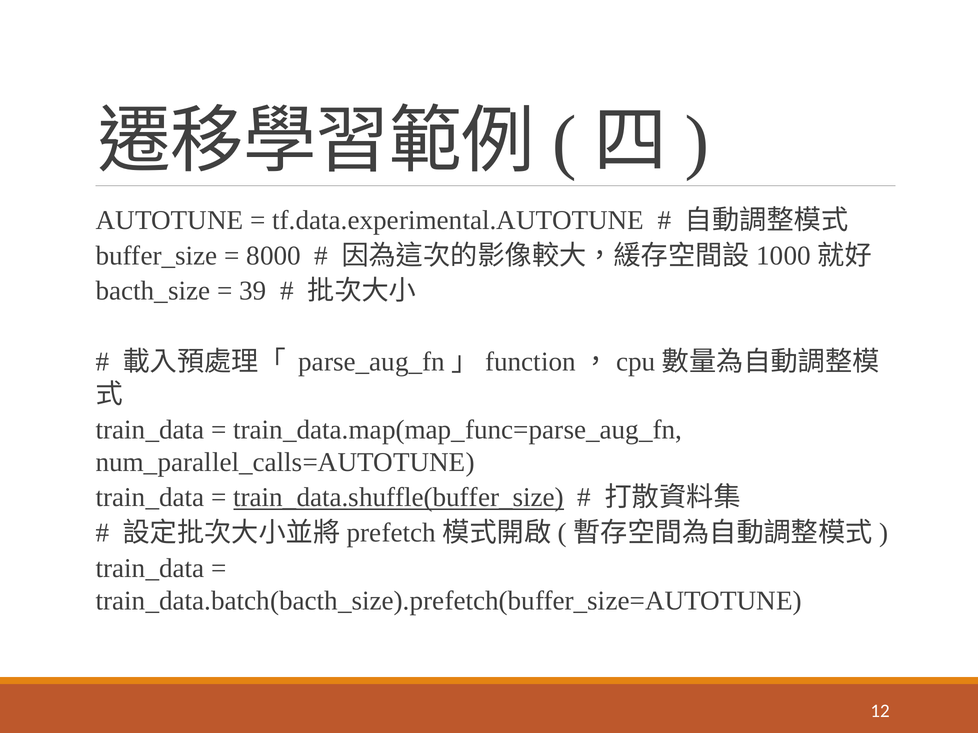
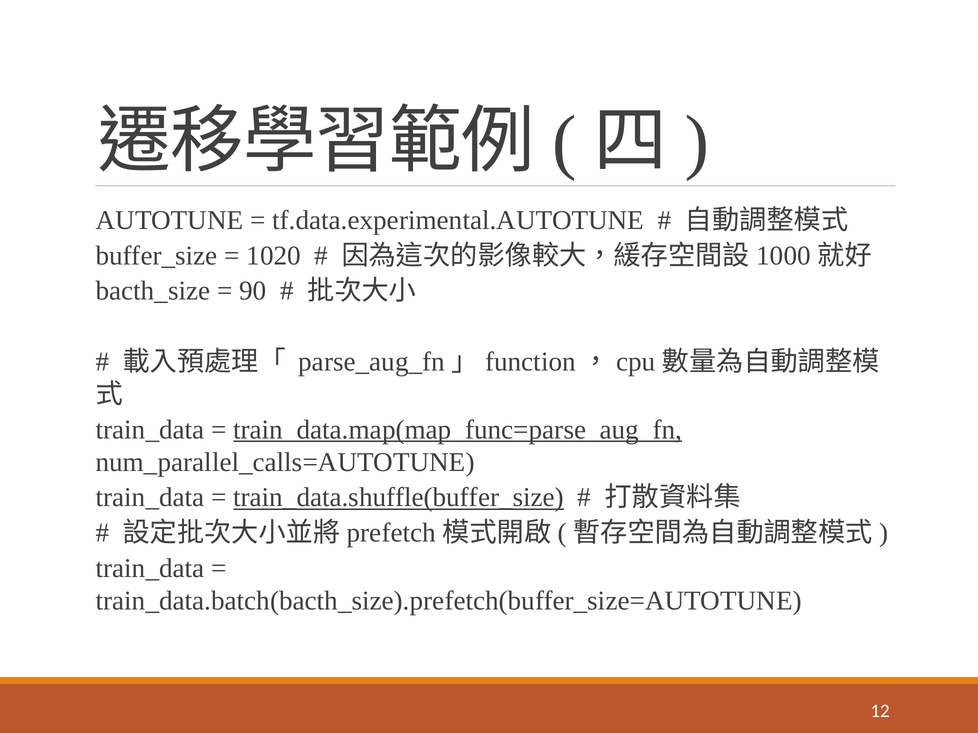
8000: 8000 -> 1020 (274, 256)
39: 39 -> 90 (253, 291)
train_data.map(map_func=parse_aug_fn underline: none -> present (458, 430)
